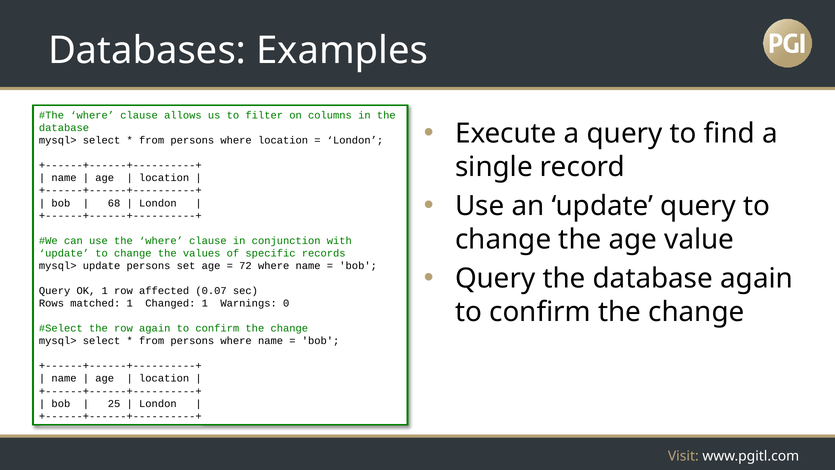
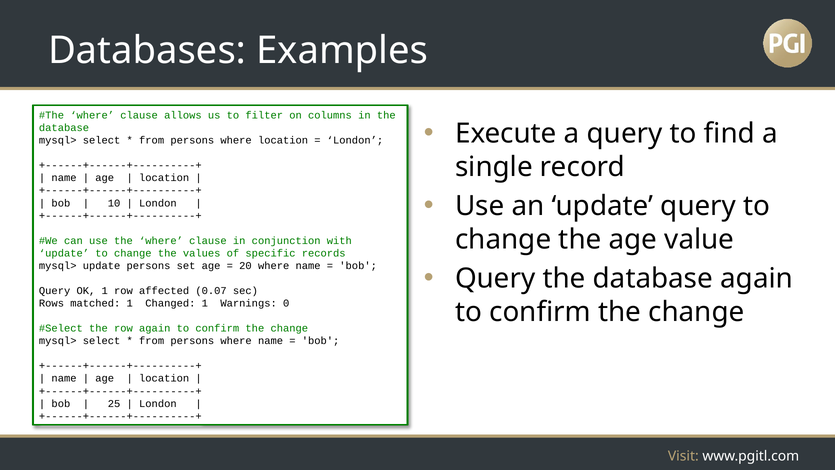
68: 68 -> 10 (114, 203)
72: 72 -> 20 (245, 266)
